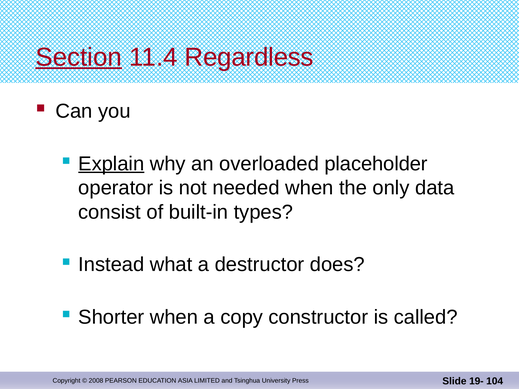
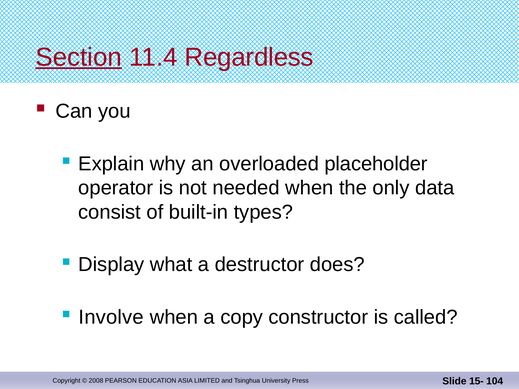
Explain underline: present -> none (111, 164)
Instead: Instead -> Display (111, 265)
Shorter: Shorter -> Involve (111, 317)
19-: 19- -> 15- (476, 381)
